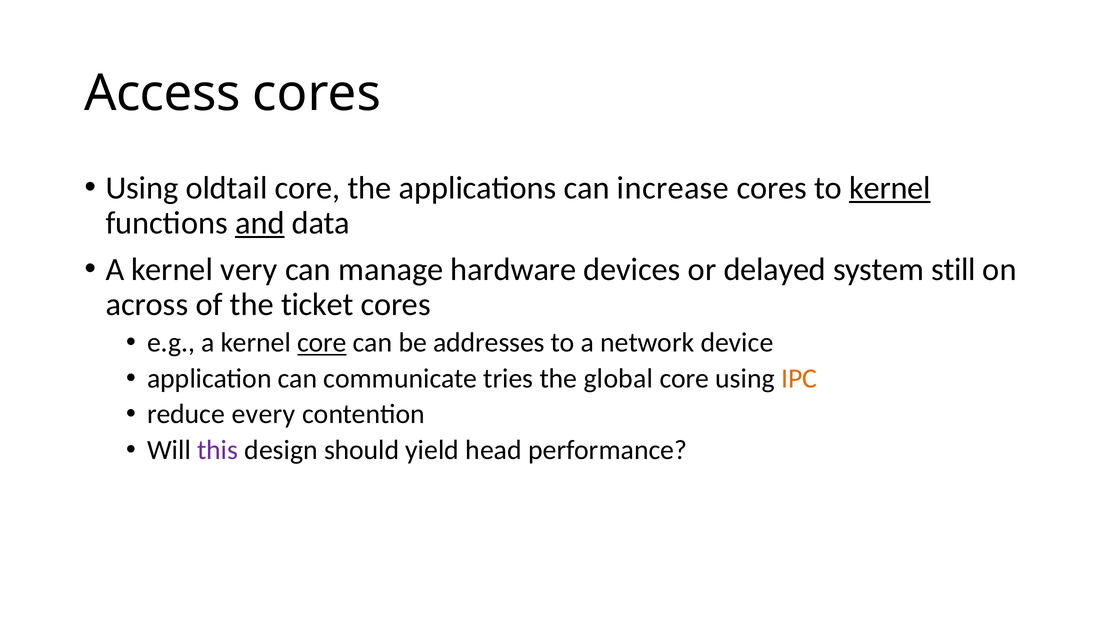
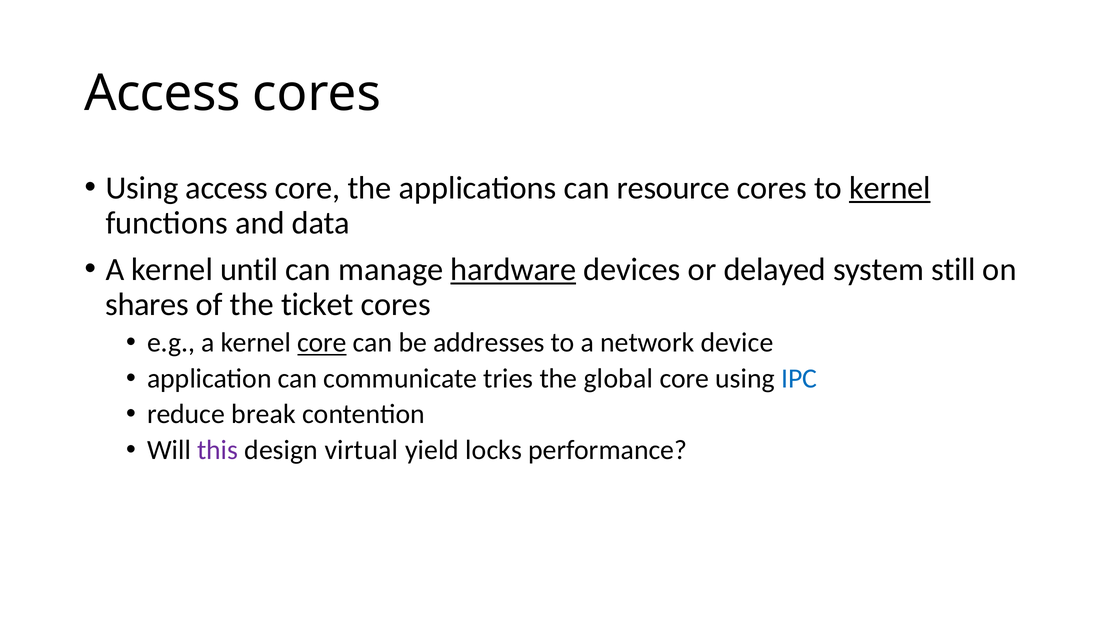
Using oldtail: oldtail -> access (227, 188)
increase: increase -> resource (673, 188)
and underline: present -> none (260, 223)
very: very -> until (249, 269)
hardware underline: none -> present (513, 269)
across: across -> shares (147, 304)
IPC colour: orange -> blue (799, 378)
every: every -> break (264, 414)
should: should -> virtual (361, 450)
head: head -> locks (494, 450)
